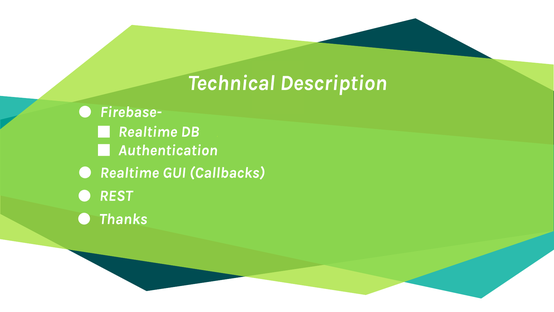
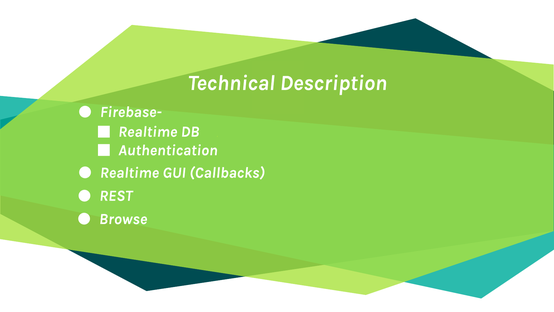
Thanks: Thanks -> Browse (123, 219)
